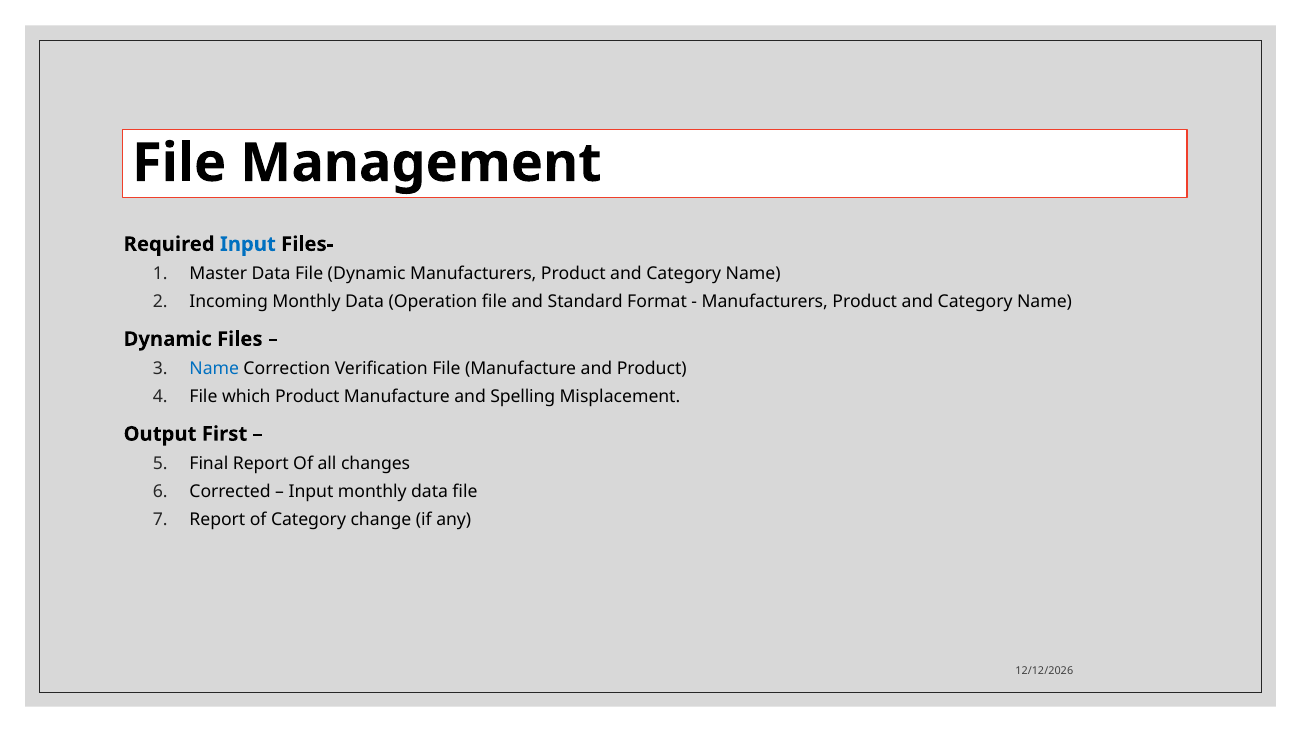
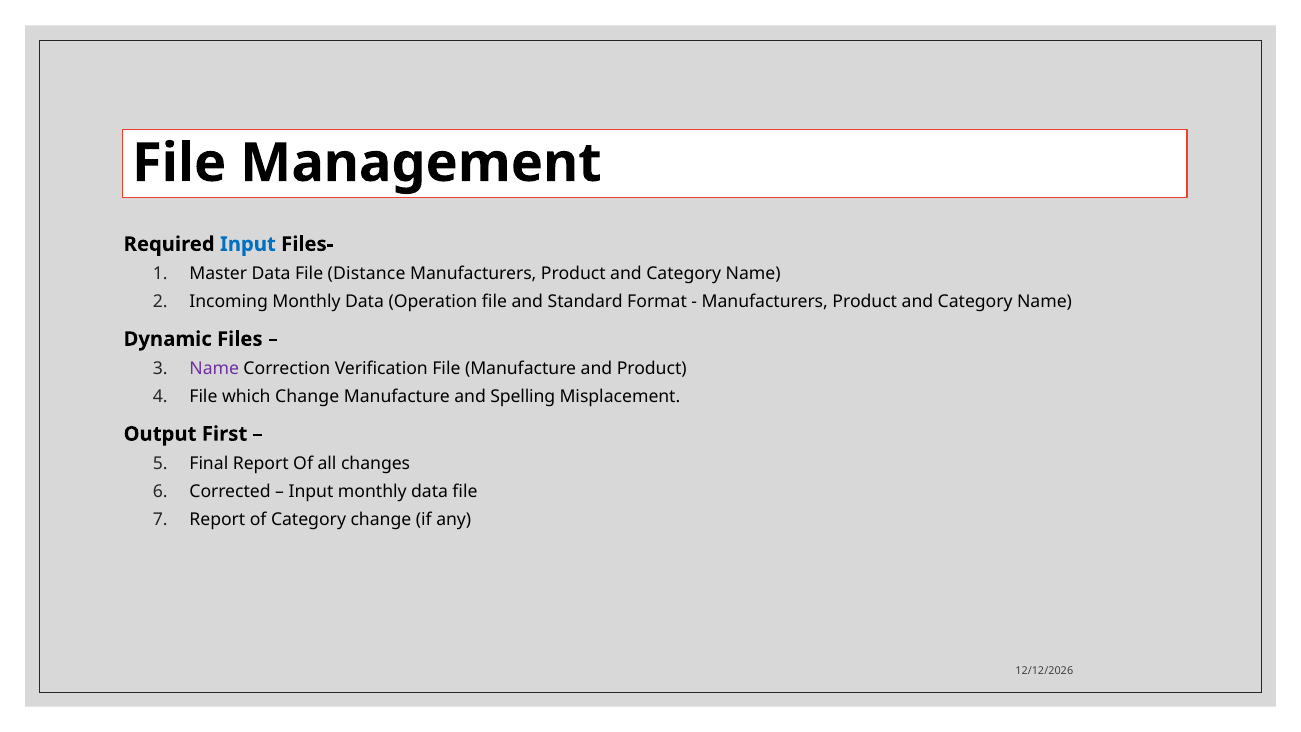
File Dynamic: Dynamic -> Distance (367, 273)
Name colour: blue -> purple (214, 368)
which Product: Product -> Change (307, 396)
